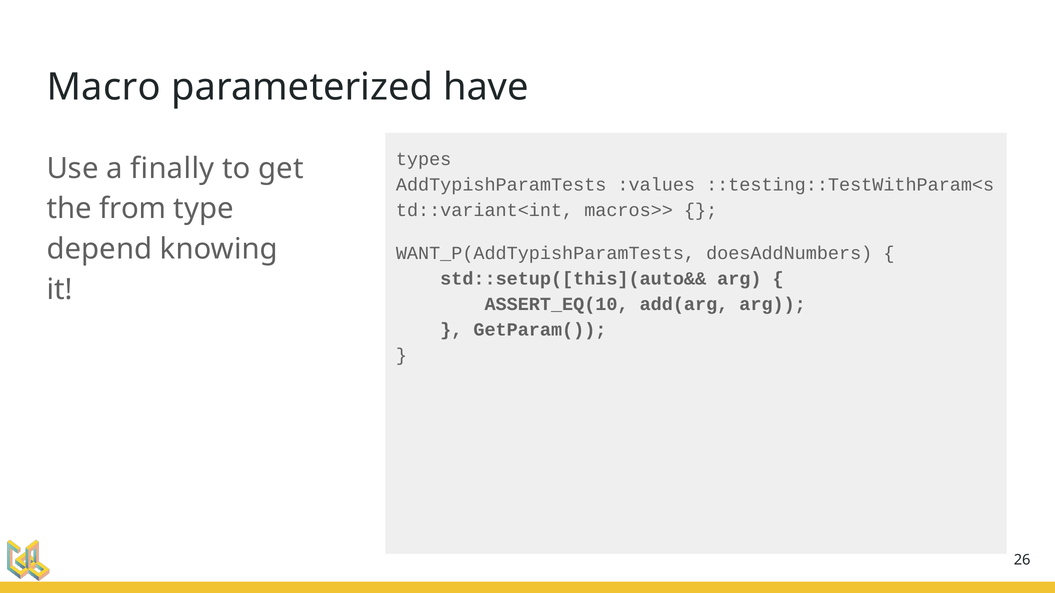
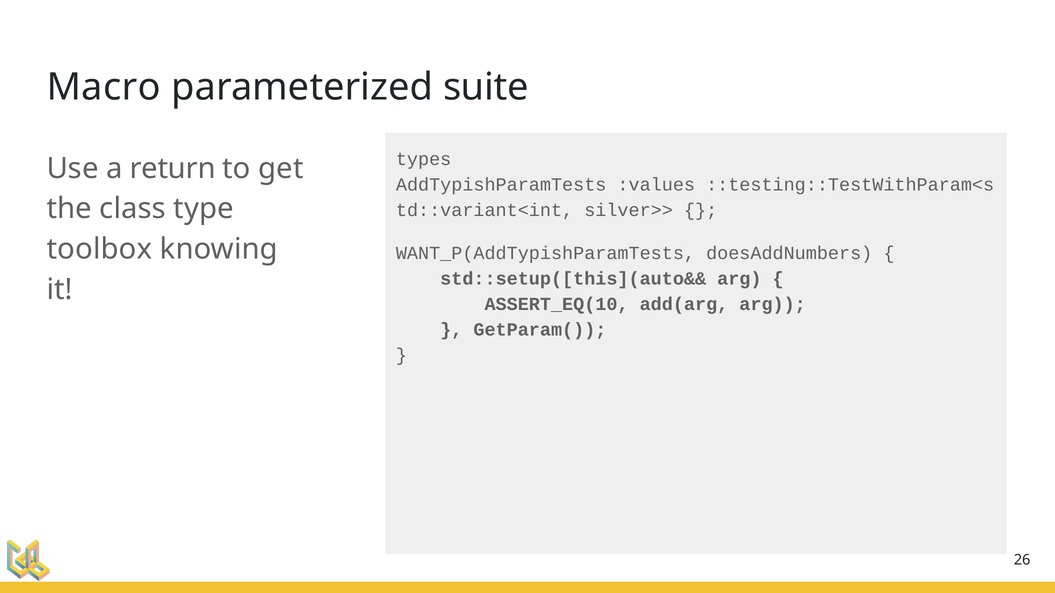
have: have -> suite (486, 87)
finally: finally -> return (173, 168)
from: from -> class (133, 209)
macros>>: macros>> -> silver>> (629, 210)
depend: depend -> toolbox (99, 249)
